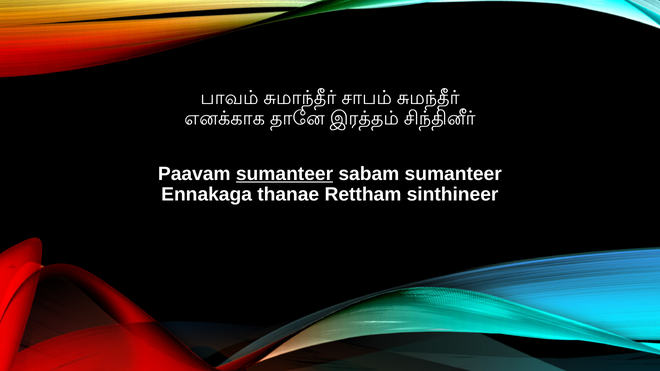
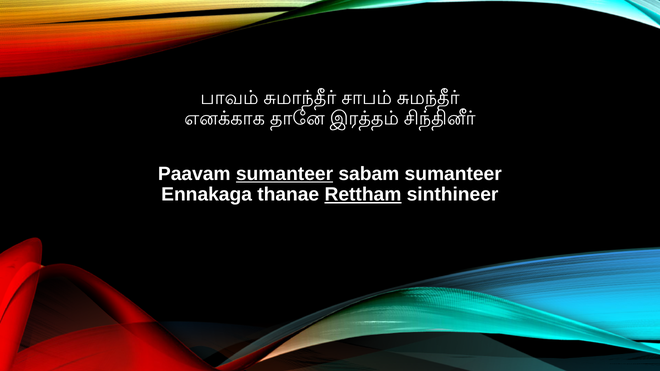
Rettham underline: none -> present (363, 195)
